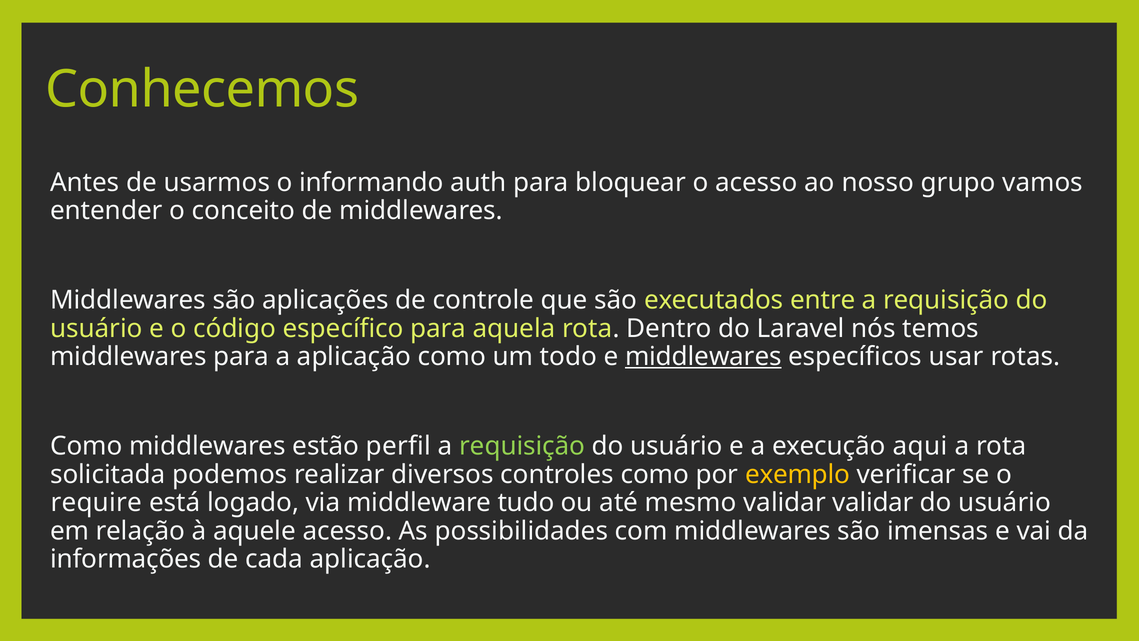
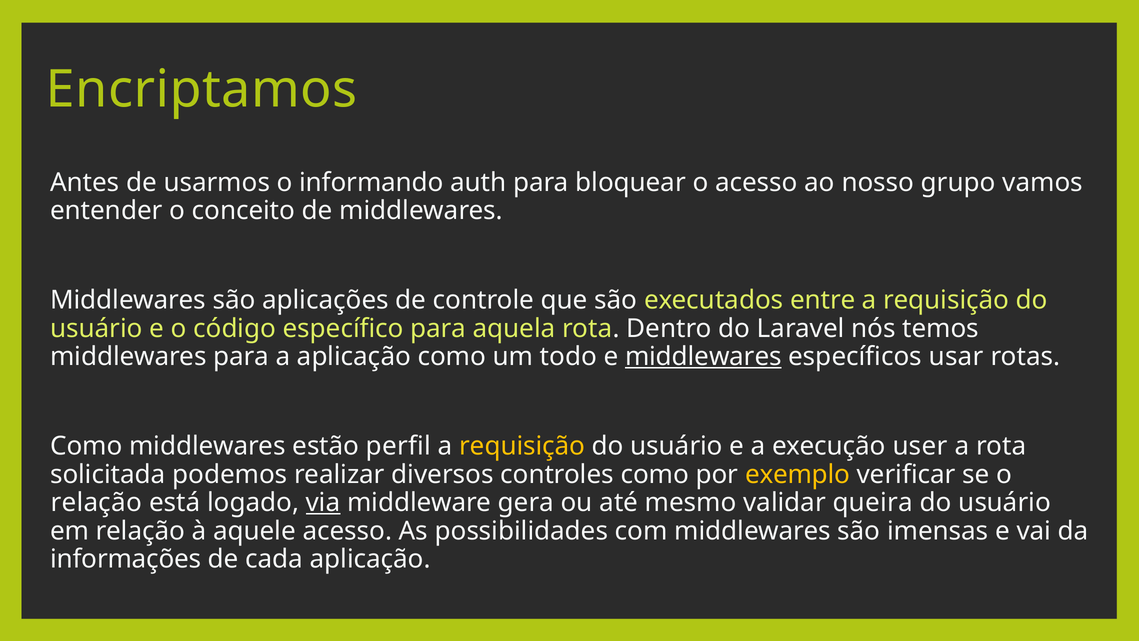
Conhecemos: Conhecemos -> Encriptamos (202, 89)
requisição colour: light green -> yellow (522, 446)
aqui: aqui -> user (920, 446)
require: require -> relação (96, 502)
via underline: none -> present (323, 502)
tudo: tudo -> gera (526, 502)
validar validar: validar -> queira (873, 502)
